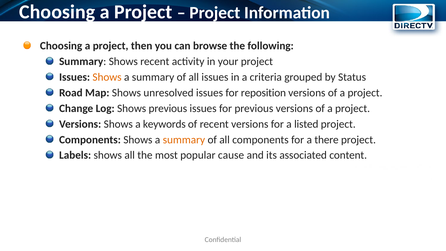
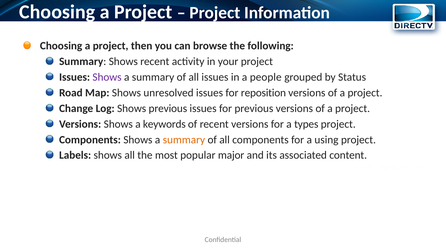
Shows colour: orange -> purple (107, 77)
criteria: criteria -> people (266, 77)
listed: listed -> types (306, 124)
there: there -> using (326, 140)
cause: cause -> major (231, 155)
